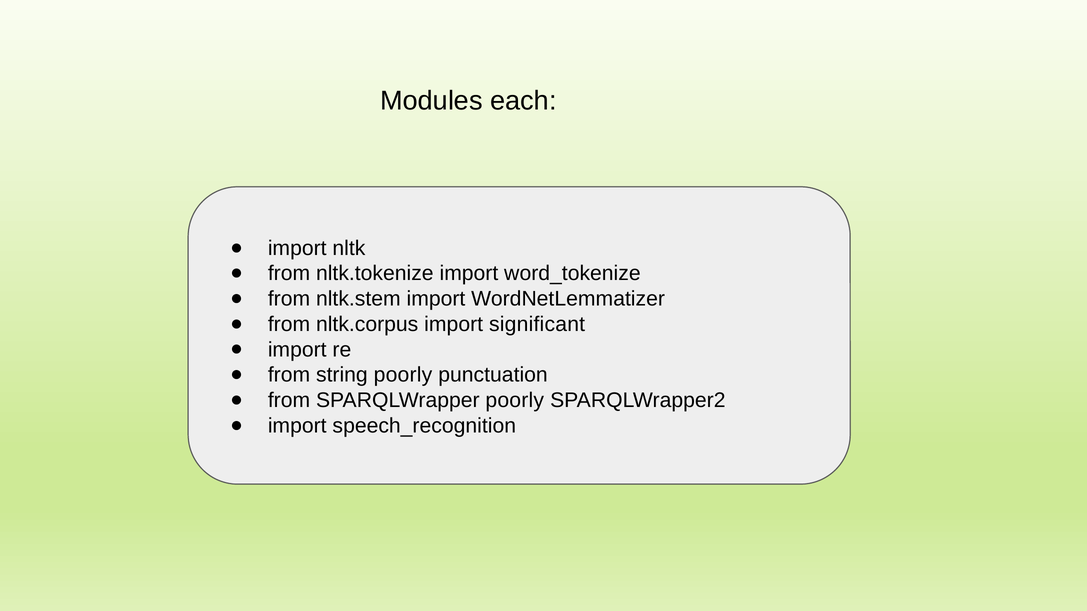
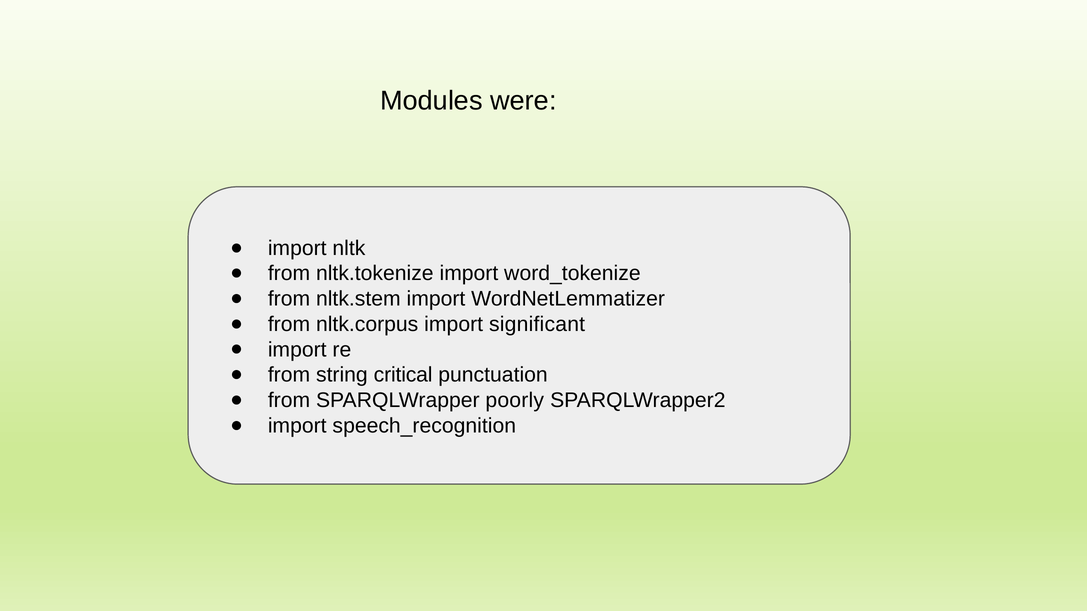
each: each -> were (523, 101)
string poorly: poorly -> critical (403, 375)
